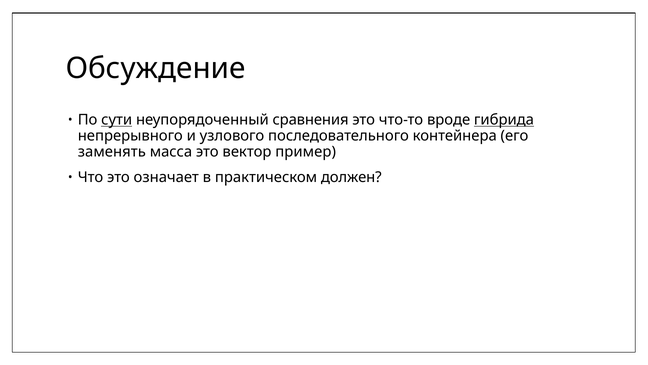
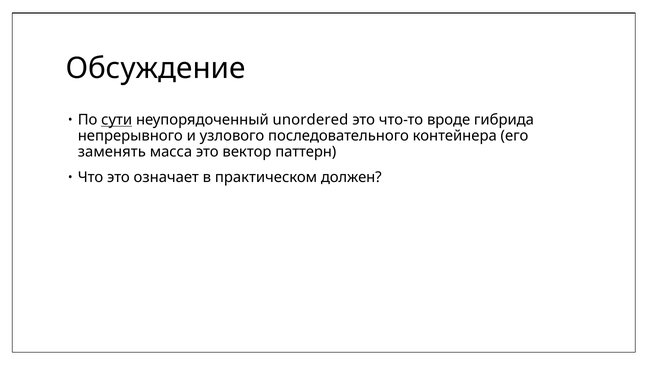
сравнения: сравнения -> unordered (310, 120)
гибрида underline: present -> none (504, 120)
пример: пример -> паттерн (306, 152)
